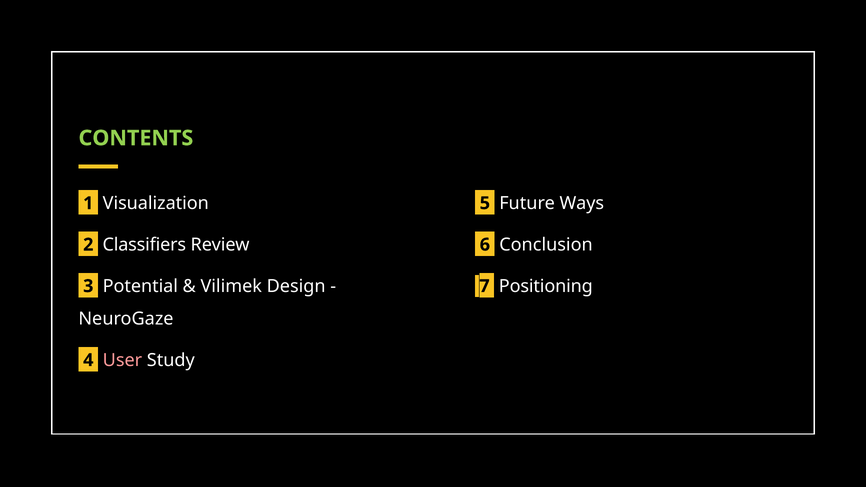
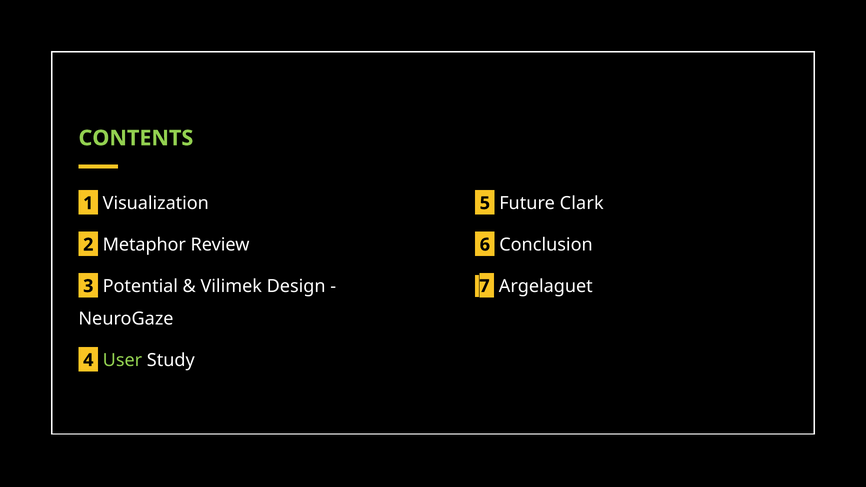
Ways: Ways -> Clark (582, 203)
Classifiers: Classifiers -> Metaphor (144, 245)
Positioning: Positioning -> Argelaguet (546, 286)
User colour: pink -> light green (122, 360)
